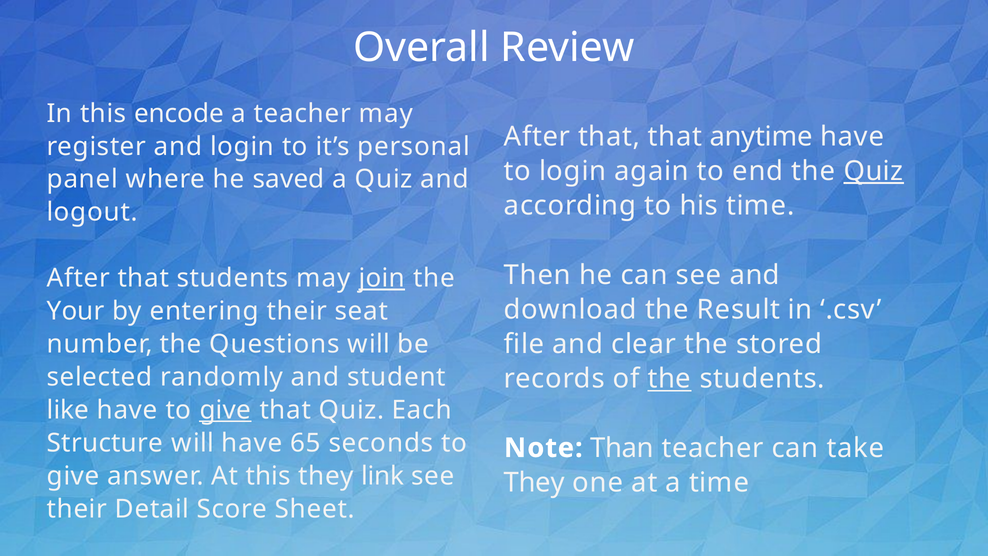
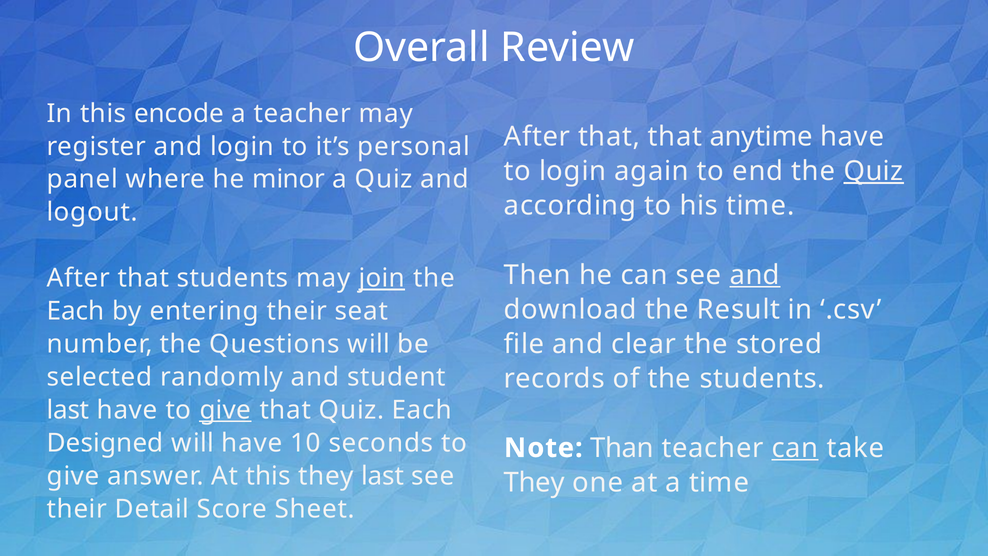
saved: saved -> minor (289, 179)
and underline: none -> present (755, 275)
Your: Your -> Each (76, 311)
the underline: present -> none (669, 379)
like: like -> last (68, 410)
Structure: Structure -> Designed (105, 443)
65: 65 -> 10 (305, 443)
can underline: none -> present (795, 448)
they link: link -> last (383, 476)
